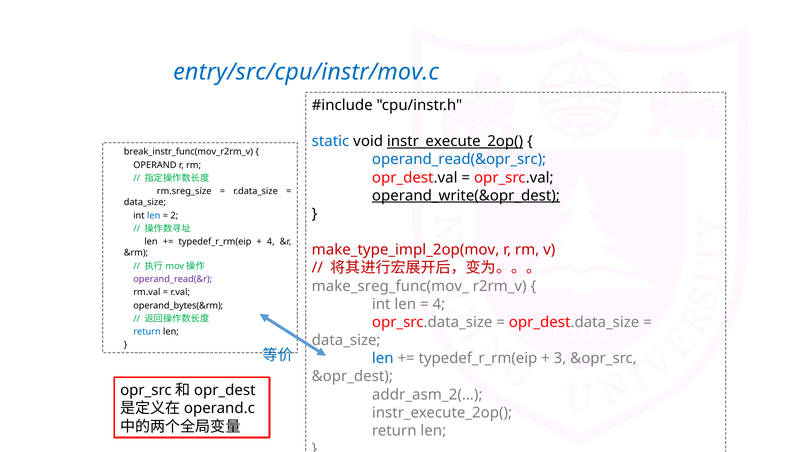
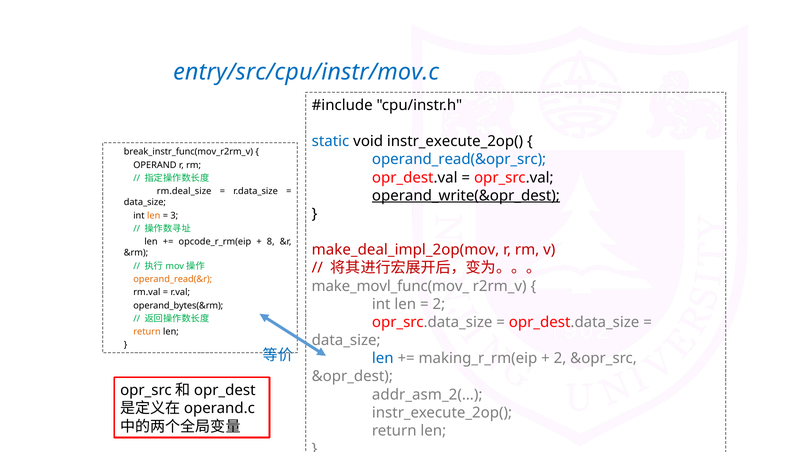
instr_execute_2op( underline: present -> none (455, 141)
rm.sreg_size: rm.sreg_size -> rm.deal_size (184, 191)
len colour: blue -> orange (154, 215)
2: 2 -> 3 (174, 215)
typedef_r_rm(eip: typedef_r_rm(eip -> opcode_r_rm(eip (215, 242)
4: 4 -> 8 (271, 242)
make_type_impl_2op(mov: make_type_impl_2op(mov -> make_deal_impl_2op(mov (406, 250)
operand_read(&r colour: purple -> orange (173, 279)
make_sreg_func(mov_: make_sreg_func(mov_ -> make_movl_func(mov_ (390, 286)
4: 4 -> 2 (439, 304)
return colour: blue -> orange (147, 332)
typedef_r_rm(eip: typedef_r_rm(eip -> making_r_rm(eip (478, 358)
3: 3 -> 2 (560, 358)
